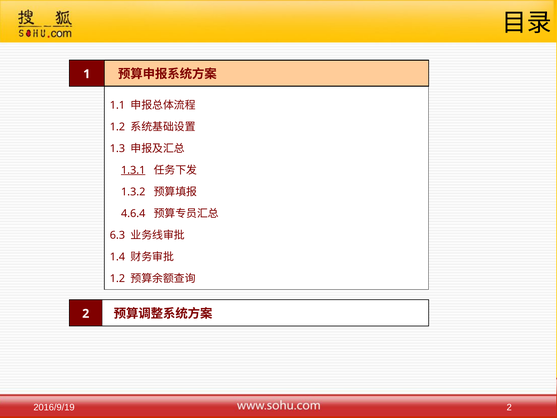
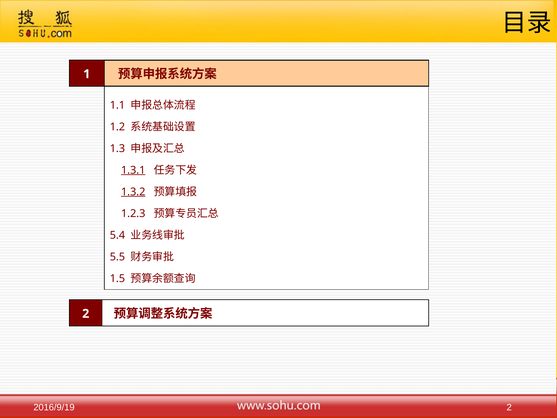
1.3.2 underline: none -> present (133, 192)
4.6.4: 4.6.4 -> 1.2.3 (133, 213)
6.3: 6.3 -> 5.4 (117, 235)
1.4: 1.4 -> 5.5 (117, 257)
1.2: 1.2 -> 1.5 (117, 278)
